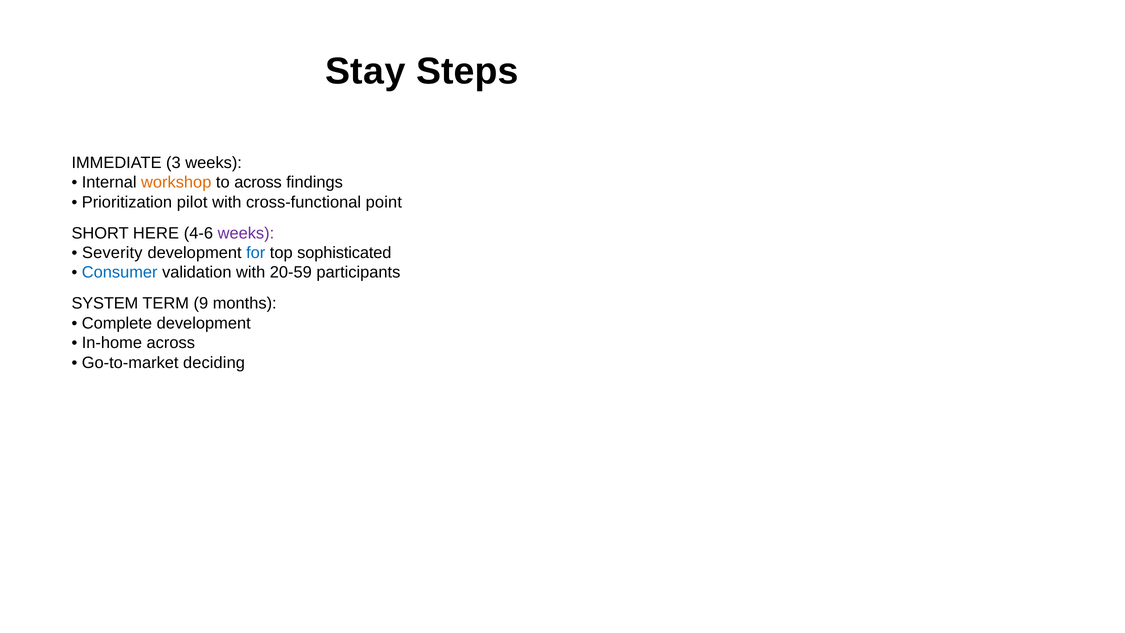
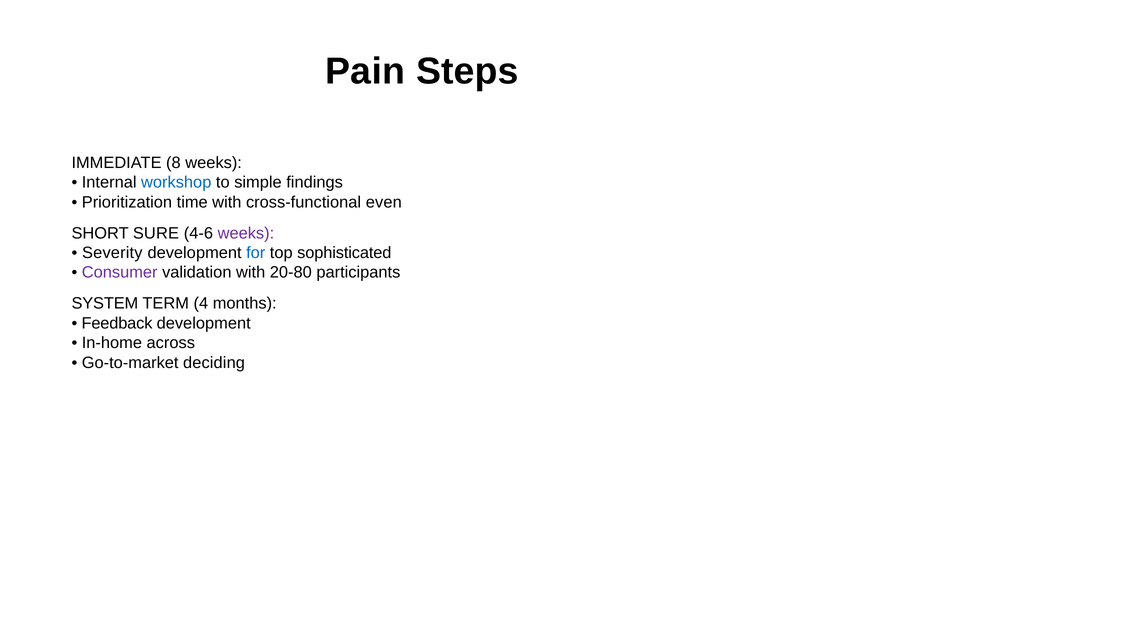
Stay: Stay -> Pain (365, 71)
3: 3 -> 8 (173, 163)
workshop colour: orange -> blue (176, 182)
to across: across -> simple (258, 182)
pilot: pilot -> time (192, 202)
point: point -> even (384, 202)
HERE: HERE -> SURE (156, 233)
Consumer colour: blue -> purple (120, 272)
20-59: 20-59 -> 20-80 (291, 272)
9: 9 -> 4 (201, 303)
Complete: Complete -> Feedback (117, 323)
